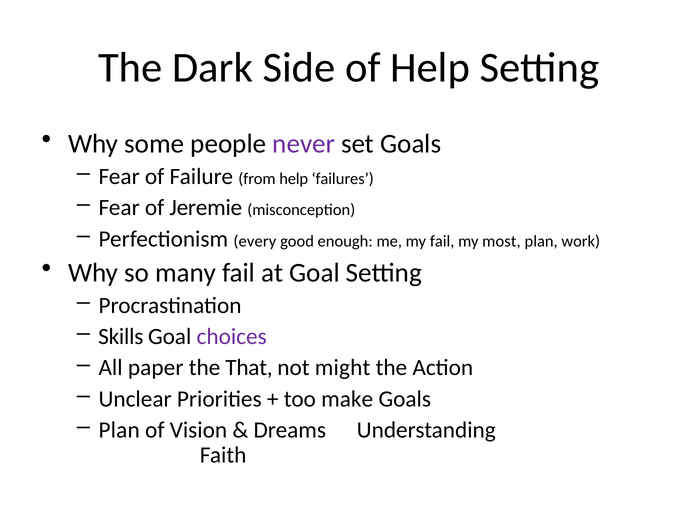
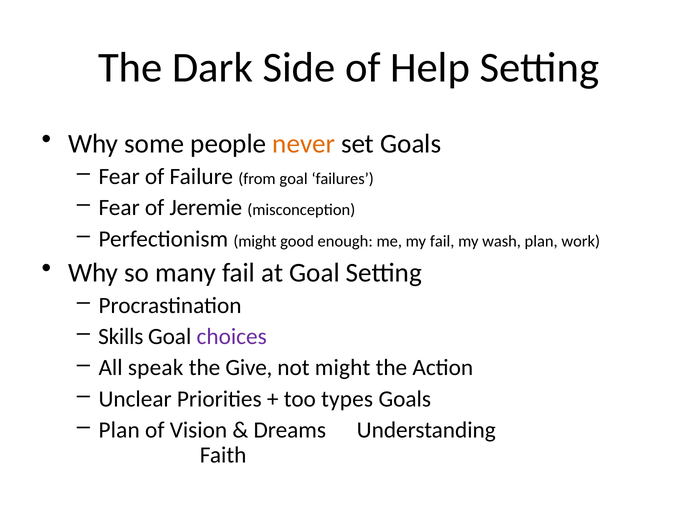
never colour: purple -> orange (304, 144)
from help: help -> goal (294, 179)
Perfectionism every: every -> might (255, 241)
most: most -> wash (502, 241)
paper: paper -> speak (156, 368)
That: That -> Give (249, 368)
make: make -> types (347, 399)
